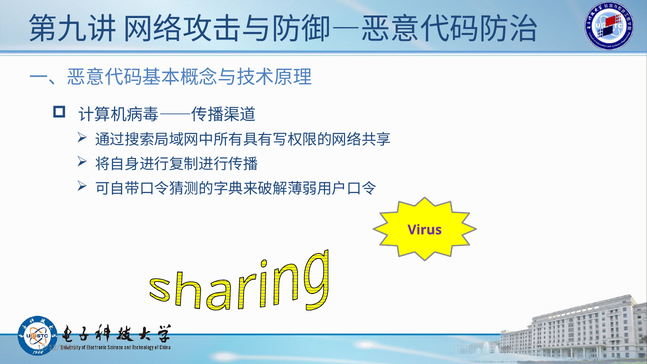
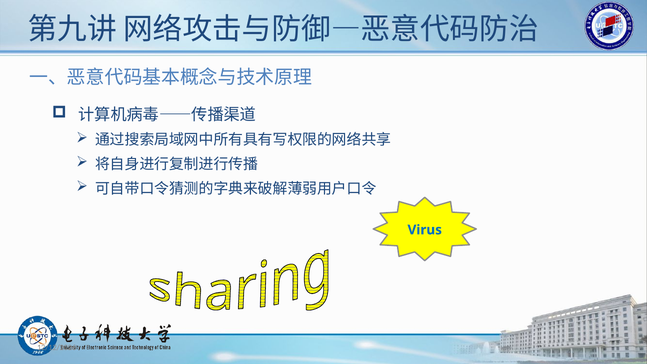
Virus colour: purple -> blue (425, 230)
